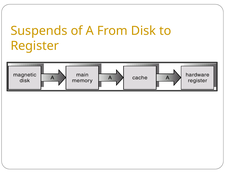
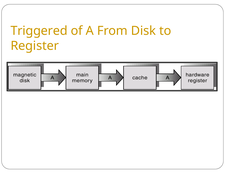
Suspends: Suspends -> Triggered (39, 31)
